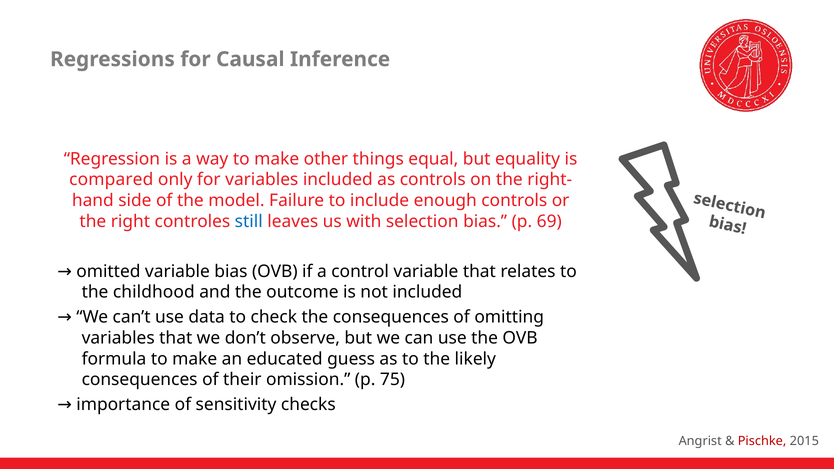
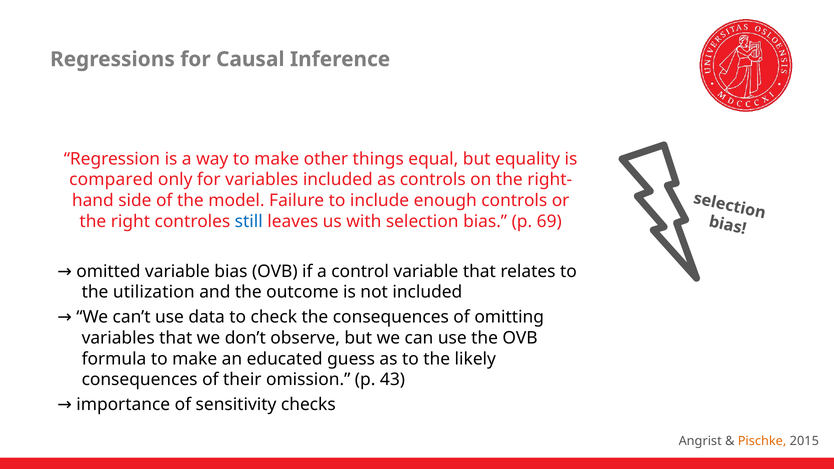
childhood: childhood -> utilization (154, 292)
75: 75 -> 43 (393, 380)
Pischke colour: red -> orange (762, 441)
